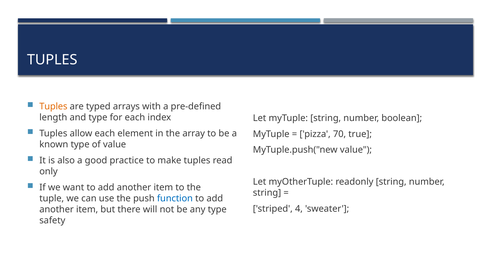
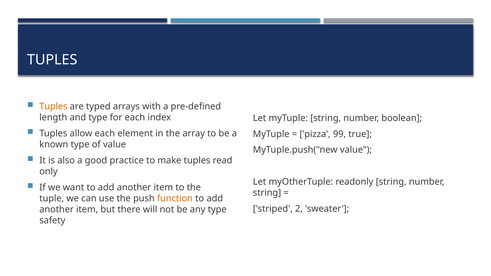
70: 70 -> 99 (340, 134)
function colour: blue -> orange (175, 199)
4: 4 -> 2 (299, 209)
